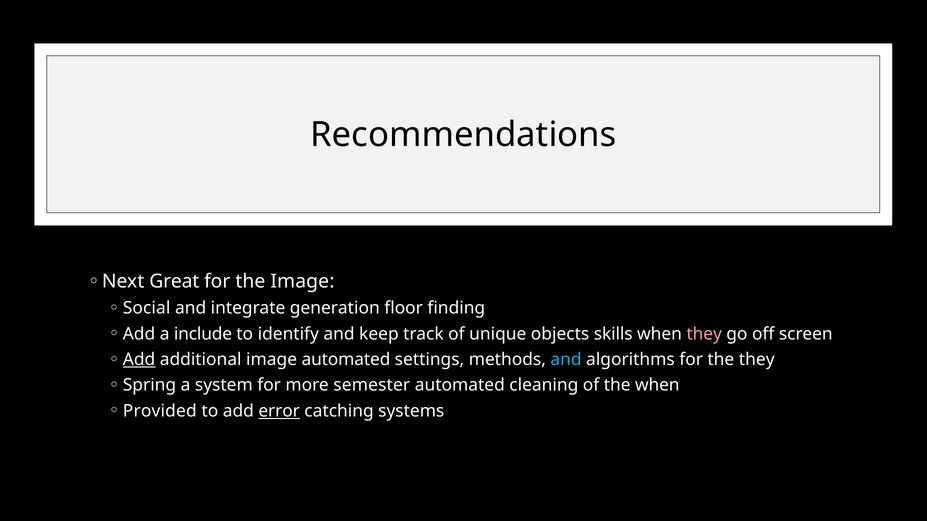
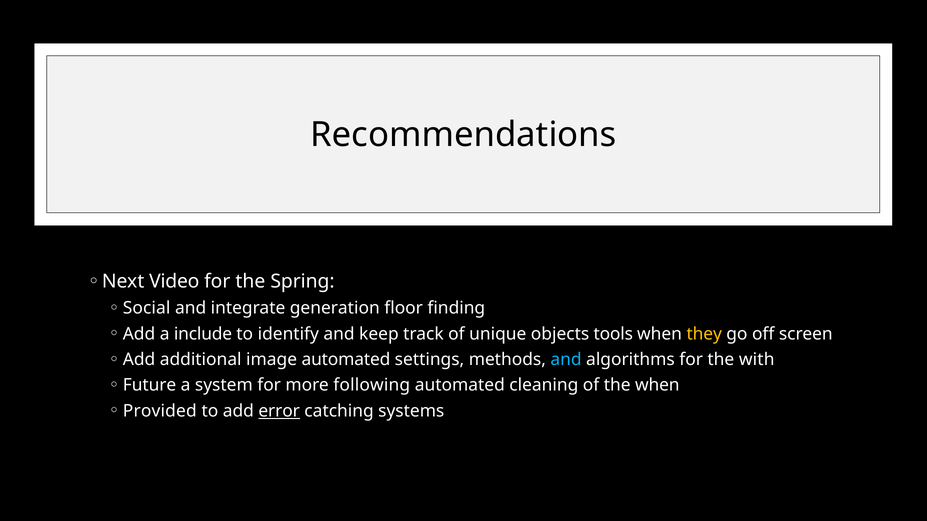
Great: Great -> Video (174, 282)
the Image: Image -> Spring (302, 282)
skills: skills -> tools (613, 334)
they colour: pink -> yellow (704, 334)
Add underline: present -> none (139, 360)
the they: they -> with (757, 360)
Spring: Spring -> Future (150, 386)
semester: semester -> following (372, 386)
